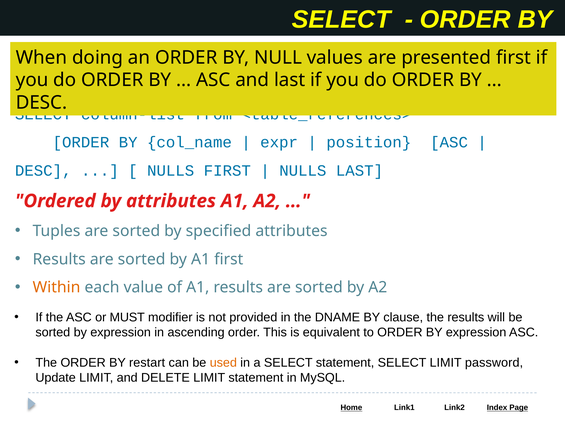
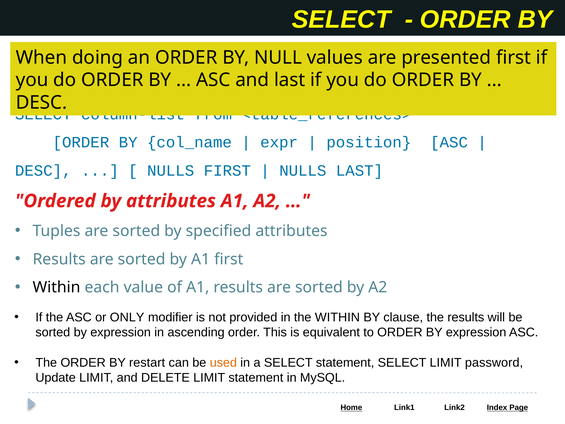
Within colour: orange -> black (56, 287)
MUST: MUST -> ONLY (127, 317)
the DNAME: DNAME -> WITHIN (337, 317)
